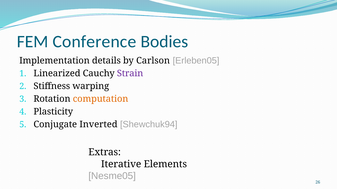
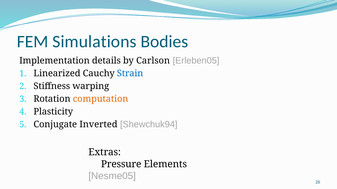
Conference: Conference -> Simulations (94, 42)
Strain colour: purple -> blue (130, 74)
Iterative: Iterative -> Pressure (121, 165)
